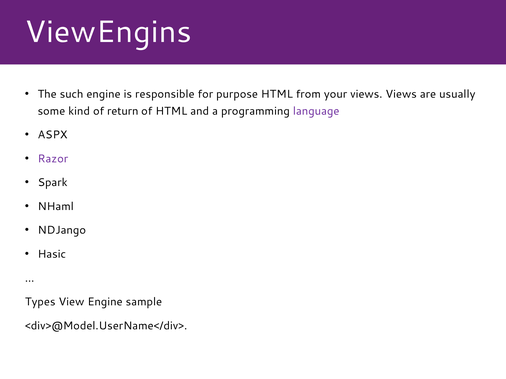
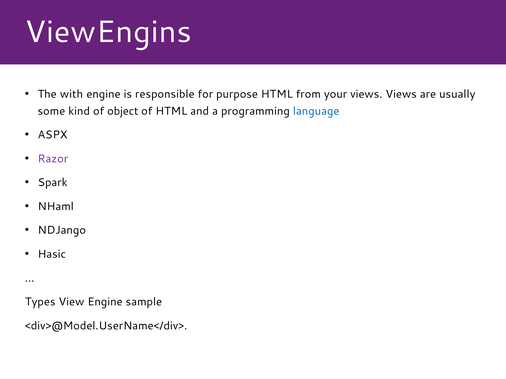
such: such -> with (71, 94)
return: return -> object (123, 111)
language colour: purple -> blue (316, 111)
